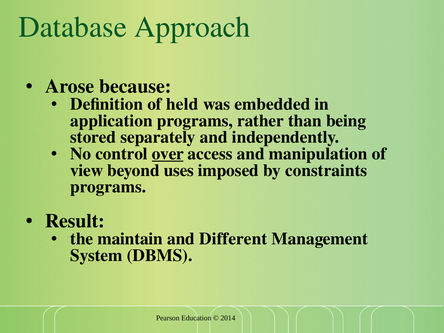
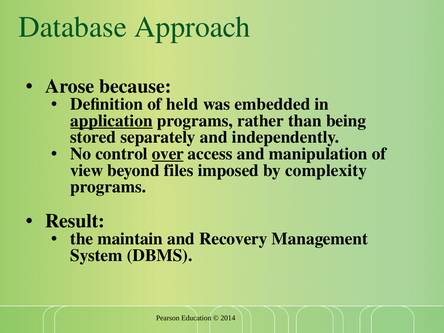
application underline: none -> present (111, 121)
uses: uses -> files (179, 170)
constraints: constraints -> complexity (326, 170)
Different: Different -> Recovery (233, 239)
